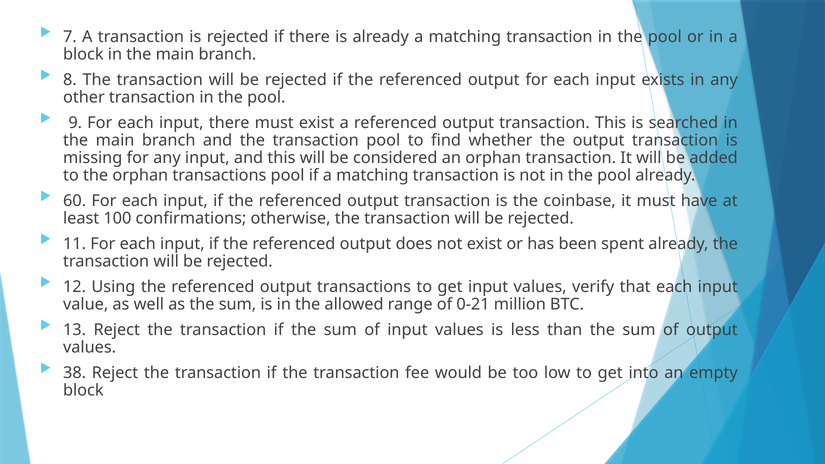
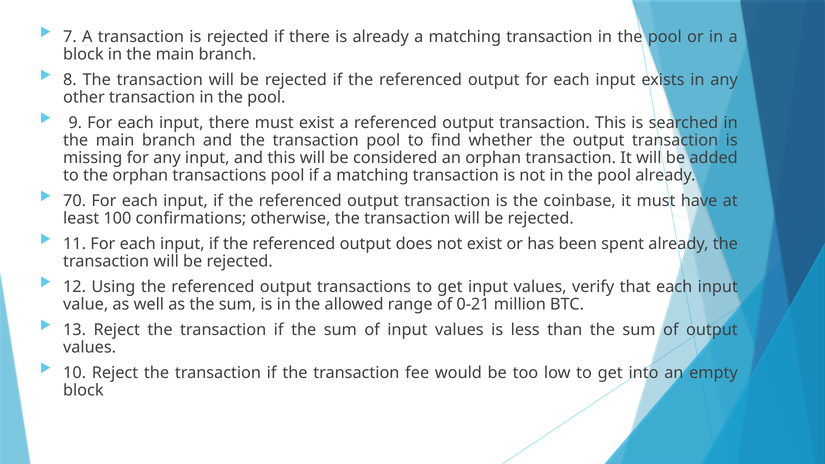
60: 60 -> 70 (75, 201)
38: 38 -> 10 (75, 373)
